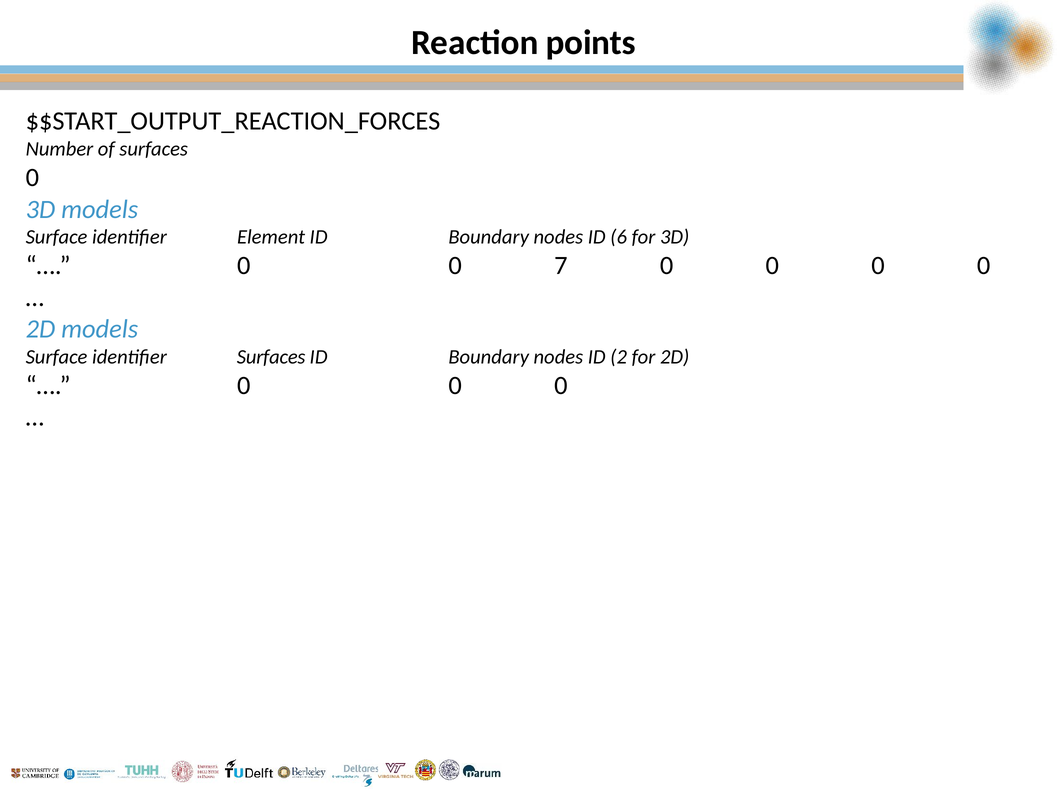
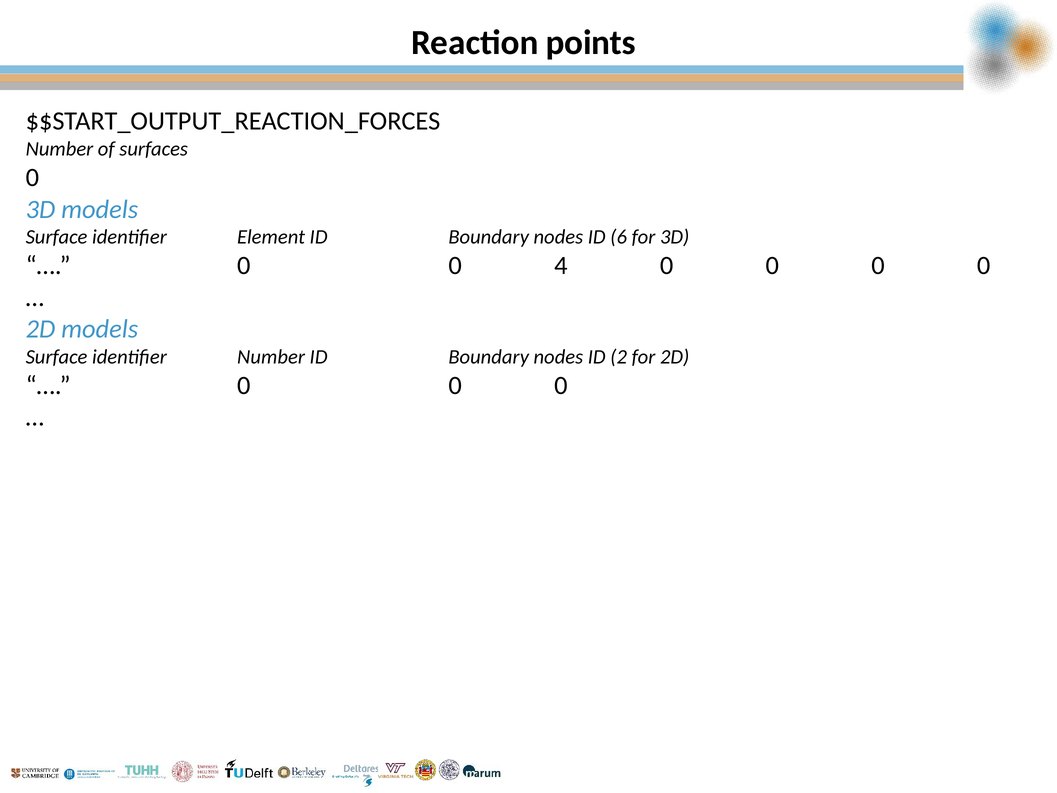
7: 7 -> 4 (561, 266)
identifier Surfaces: Surfaces -> Number (271, 357)
